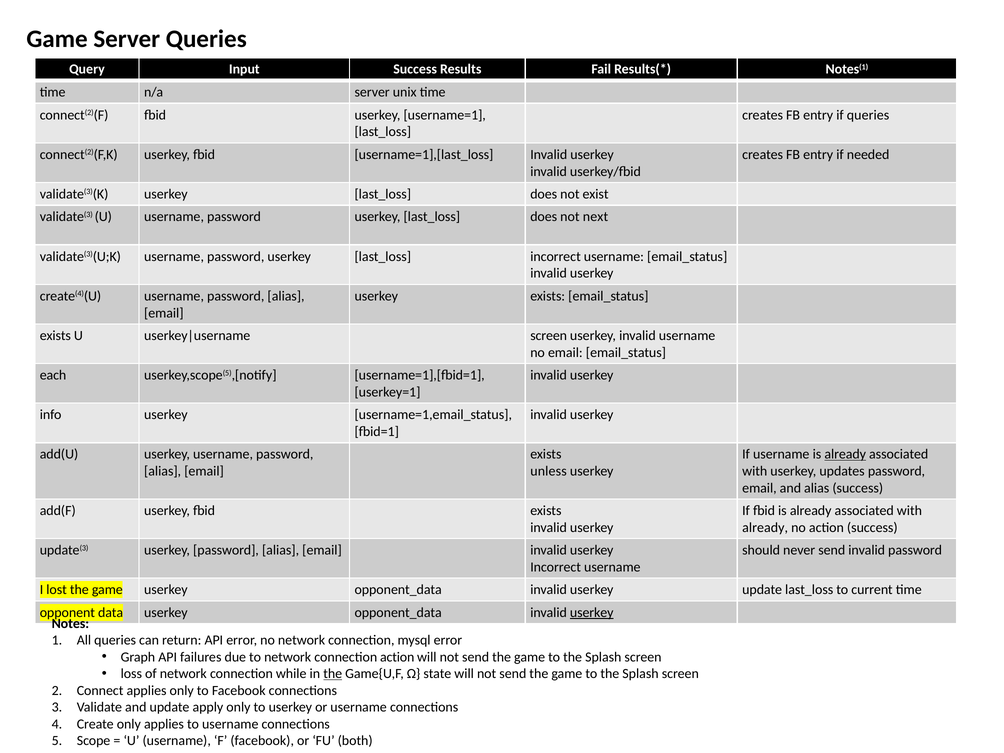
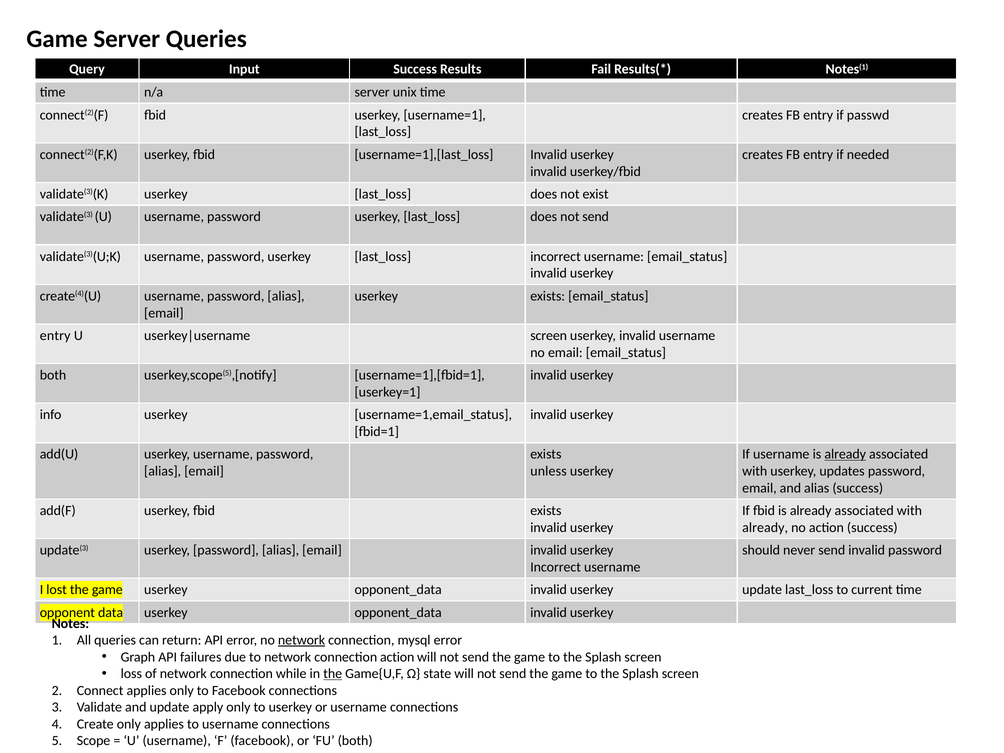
if queries: queries -> passwd (868, 115)
does not next: next -> send (596, 217)
exists: exists -> entry (55, 336)
each: each -> both (53, 375)
userkey underline: present -> none (592, 613)
network underline: none -> present (302, 640)
